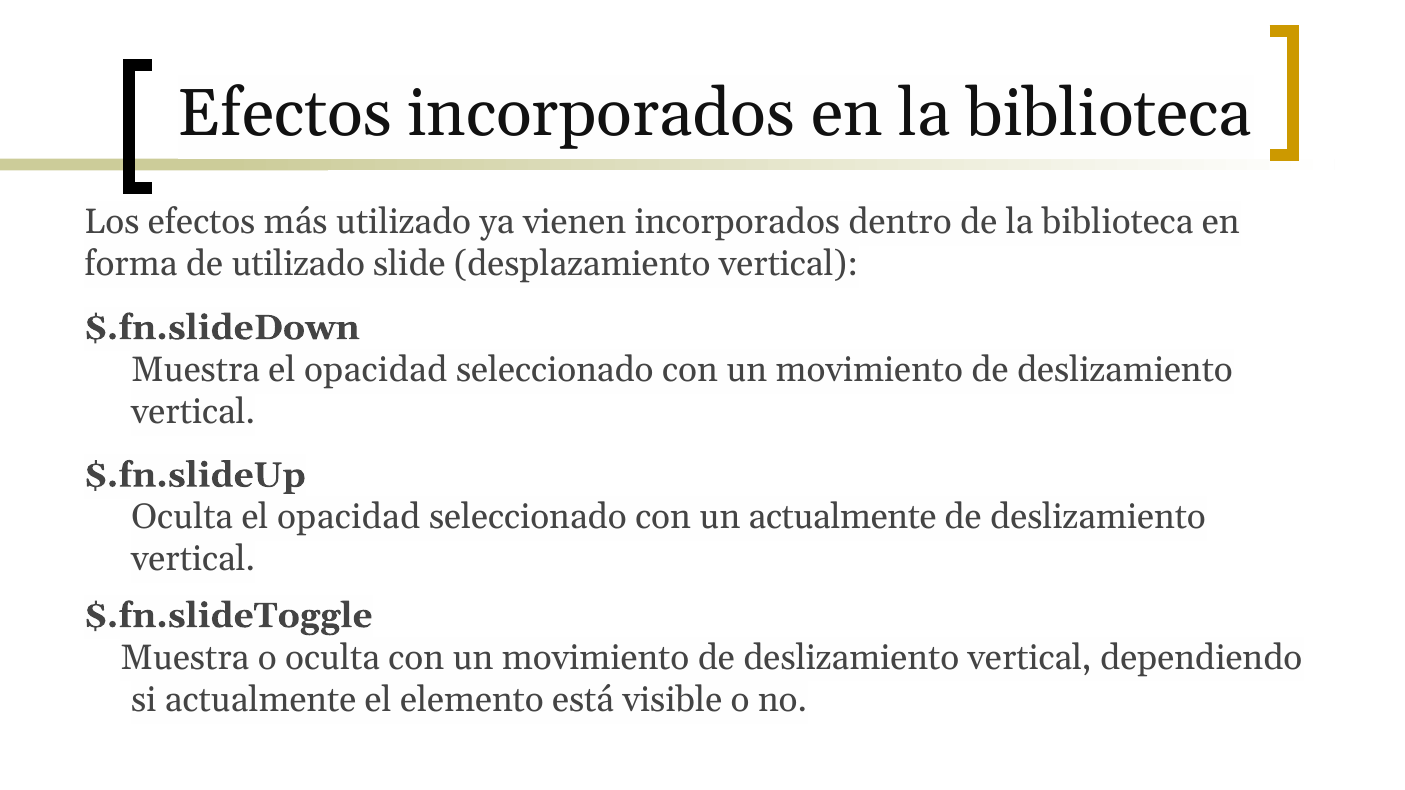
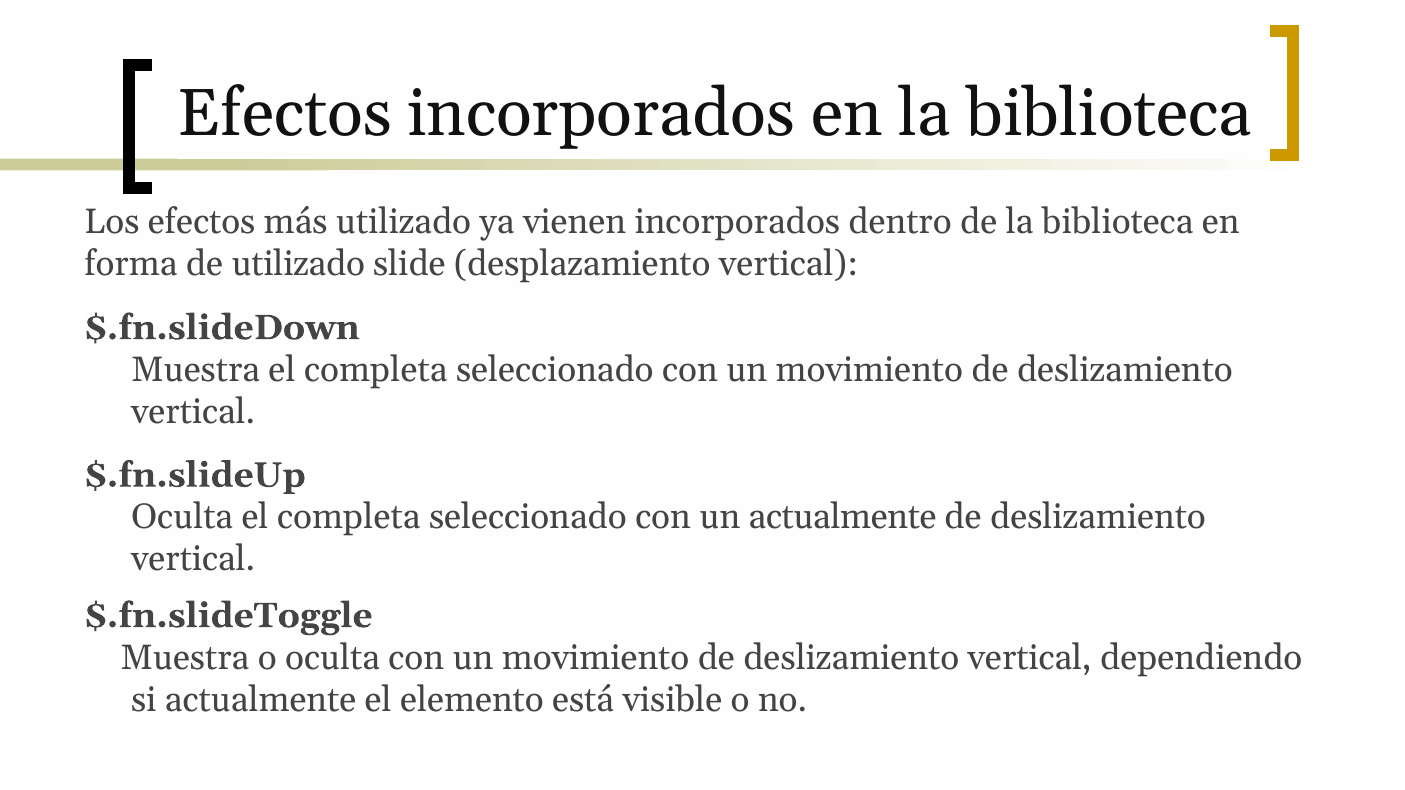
opacidad: opacidad -> completa (376, 370)
opacidad: opacidad -> completa (349, 517)
